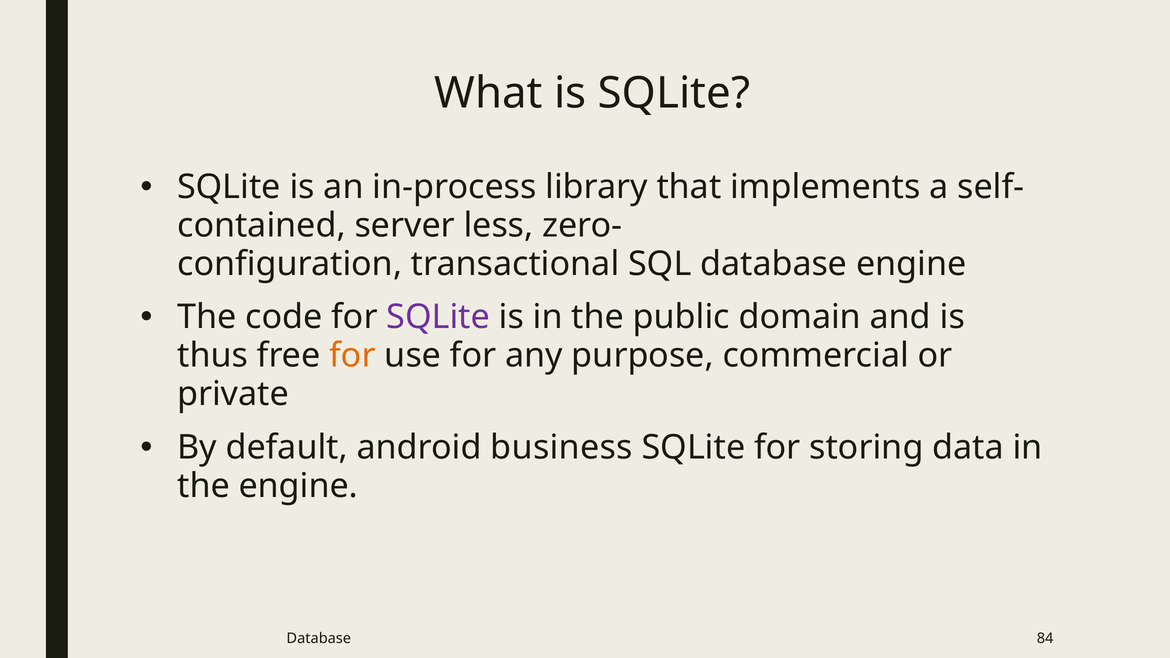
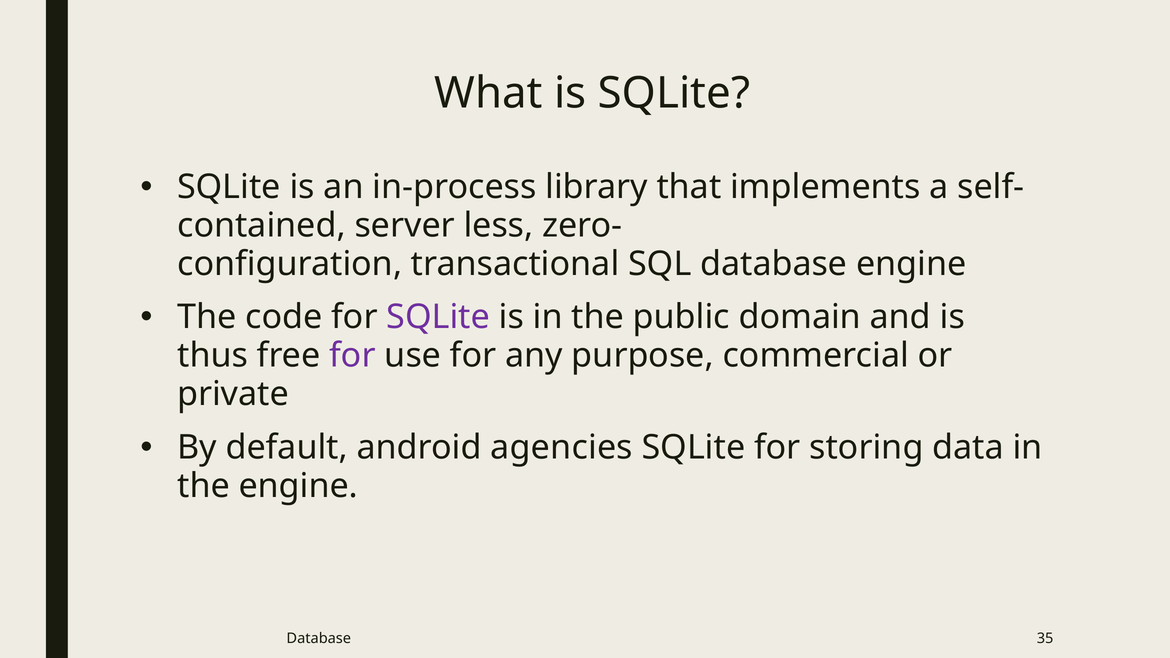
for colour: orange -> purple (352, 356)
business: business -> agencies (562, 447)
84: 84 -> 35 (1045, 639)
